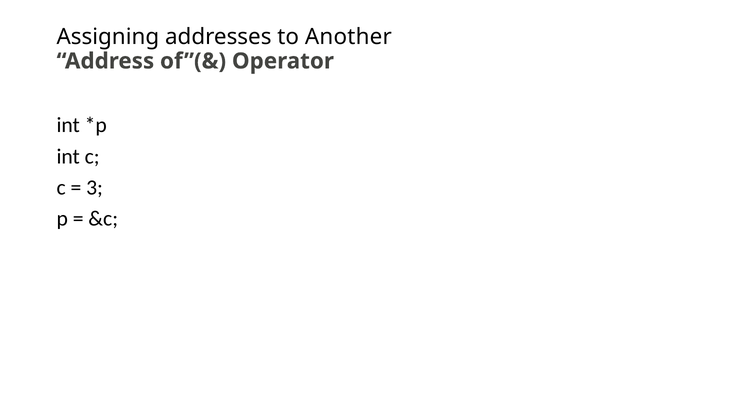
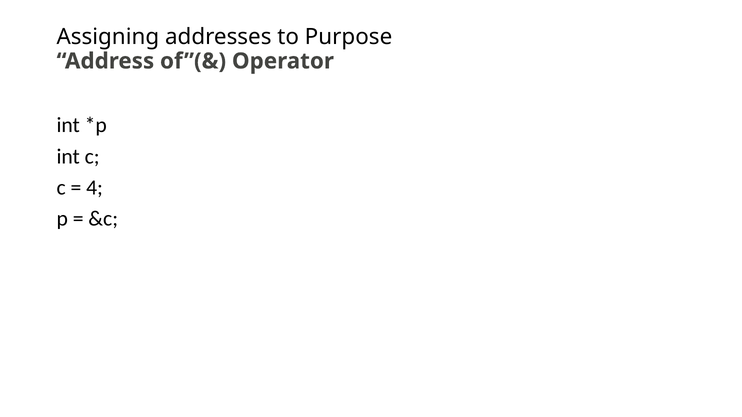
Another: Another -> Purpose (349, 37)
3: 3 -> 4 (95, 188)
